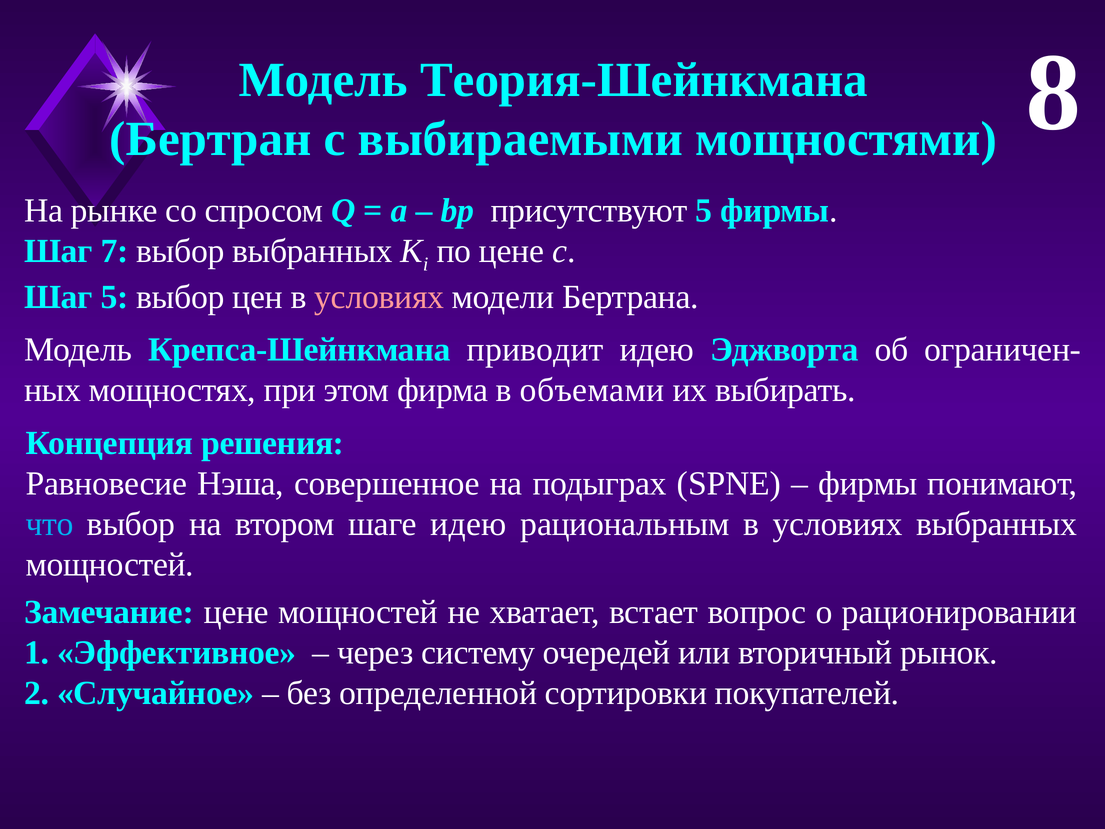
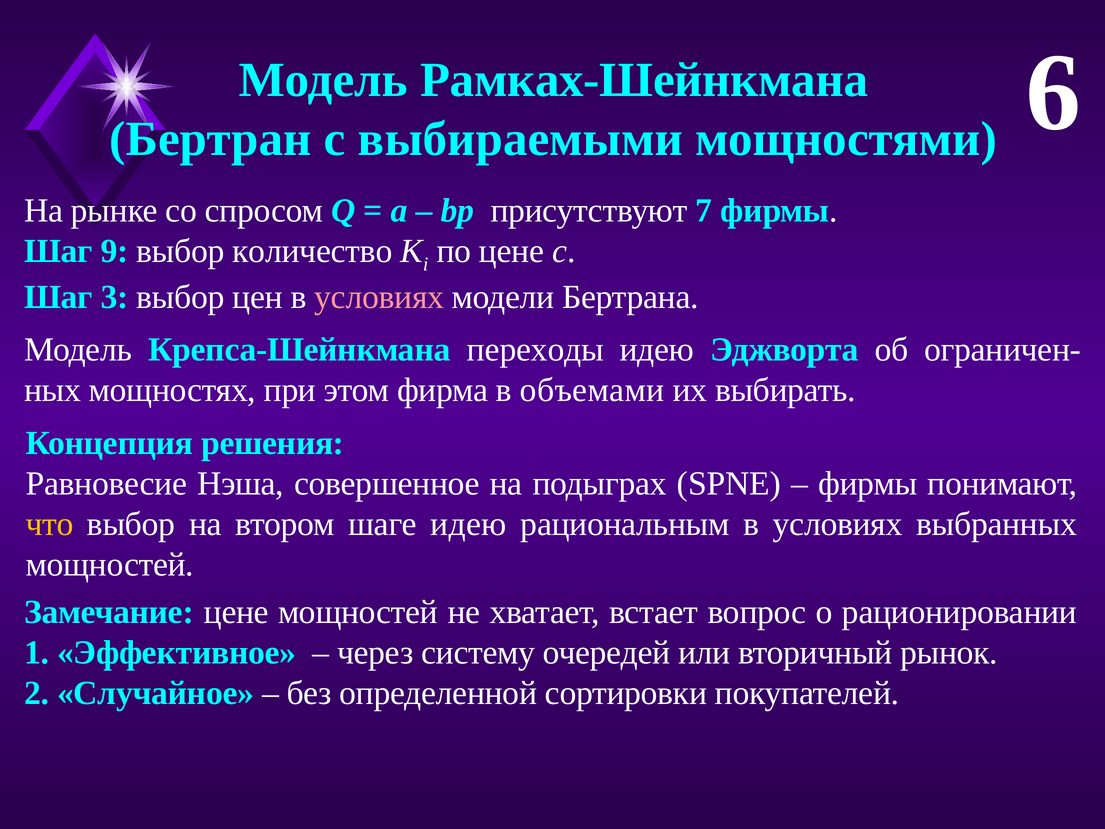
Теория-Шейнкмана: Теория-Шейнкмана -> Рамках-Шейнкмана (644, 80)
8: 8 -> 6 (1053, 93)
присутствуют 5: 5 -> 7 (704, 211)
7: 7 -> 9 (114, 251)
выбор выбранных: выбранных -> количество (312, 251)
Шаг 5: 5 -> 3 (114, 297)
приводит: приводит -> переходы (535, 349)
что colour: light blue -> yellow (50, 524)
